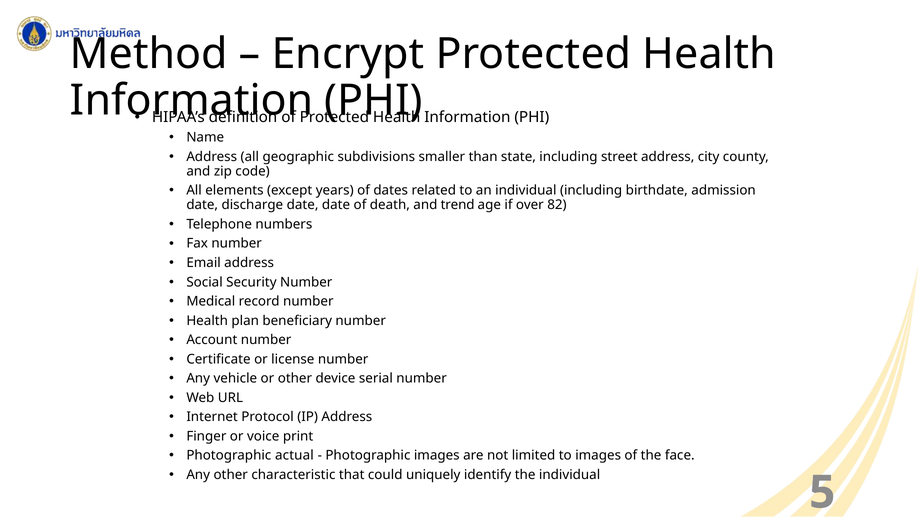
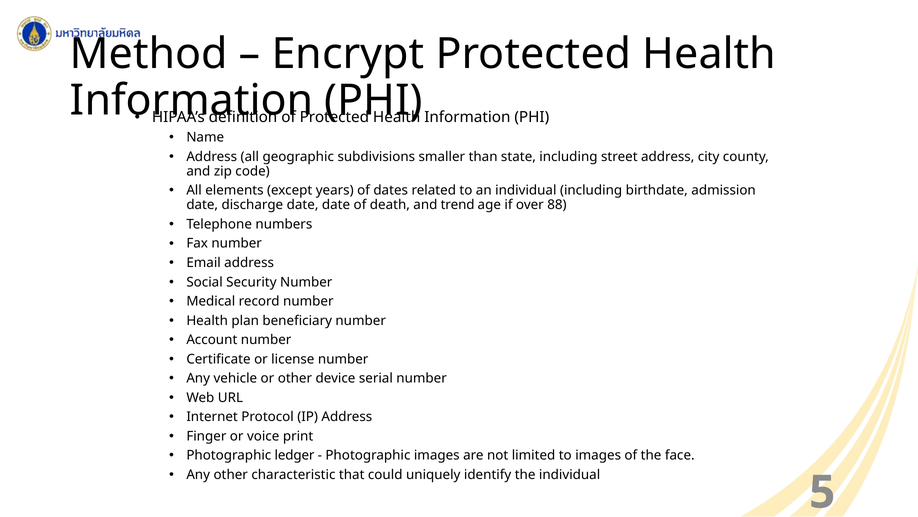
82: 82 -> 88 (557, 205)
actual: actual -> ledger (295, 455)
